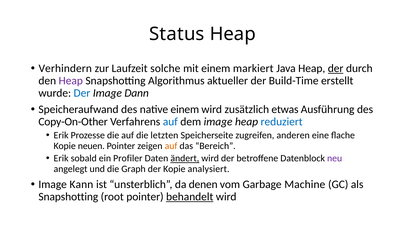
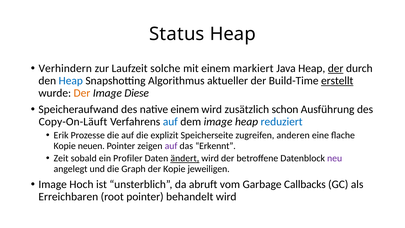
Heap colour: purple -> blue (71, 81)
erstellt underline: none -> present (337, 81)
Der colour: blue -> orange (82, 93)
Dann: Dann -> Diese (137, 93)
etwas: etwas -> schon (285, 109)
Copy-On-Other: Copy-On-Other -> Copy-On-Läuft (73, 122)
letzten: letzten -> explizit (164, 135)
auf colour: orange -> purple (171, 146)
Bereich: Bereich -> Erkennt (216, 146)
Erik: Erik -> Zeit (61, 158)
analysiert: analysiert -> jeweiligen (209, 169)
Kann: Kann -> Hoch (81, 184)
denen: denen -> abruft (203, 184)
Machine: Machine -> Callbacks (305, 184)
Snapshotting: Snapshotting -> Erreichbaren (68, 197)
behandelt underline: present -> none (190, 197)
